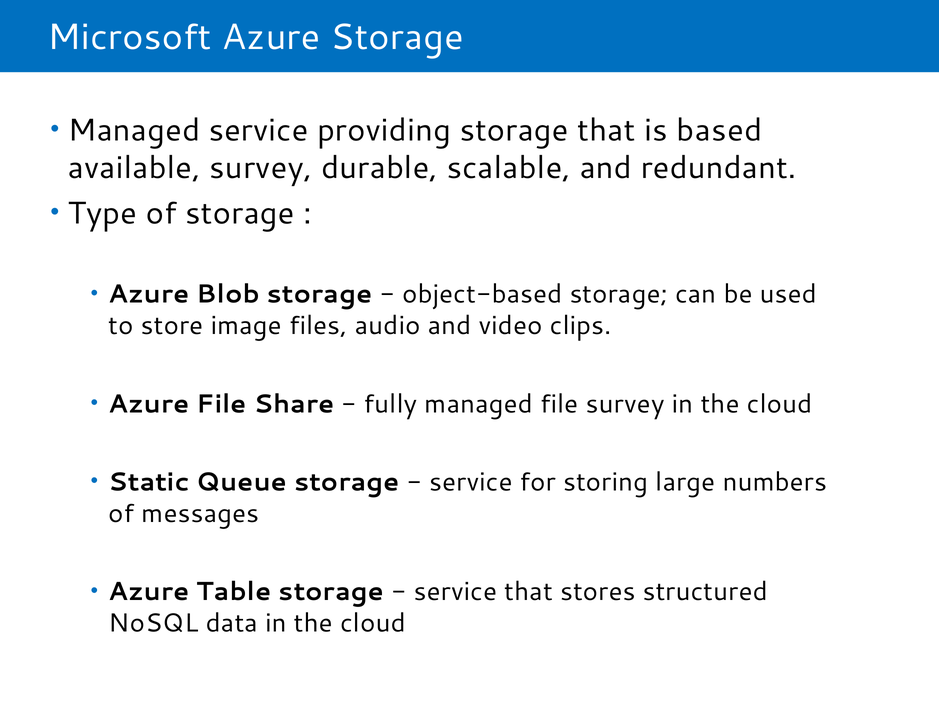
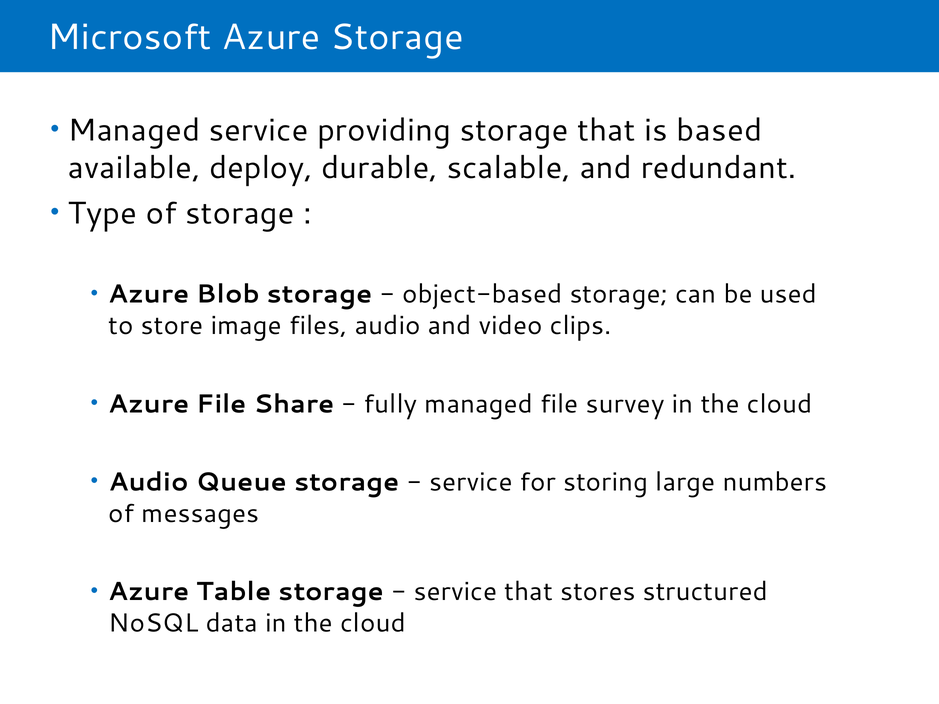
available survey: survey -> deploy (261, 168)
Static: Static -> Audio (149, 482)
